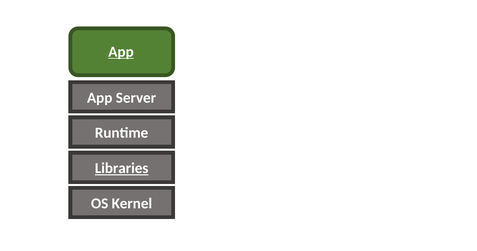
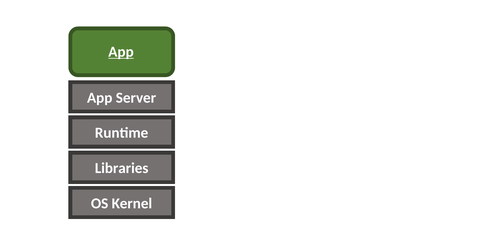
Libraries underline: present -> none (122, 168)
